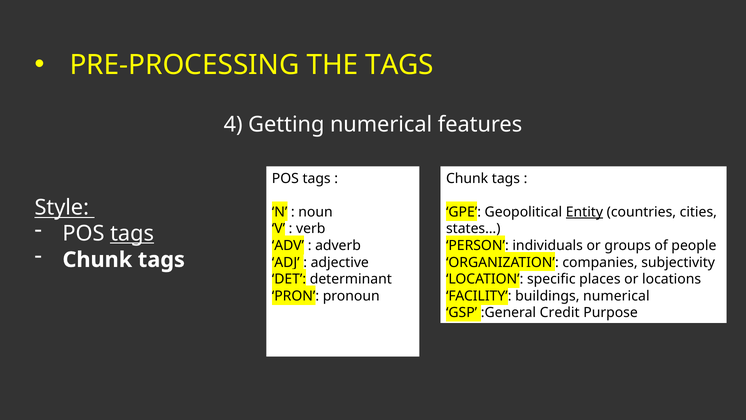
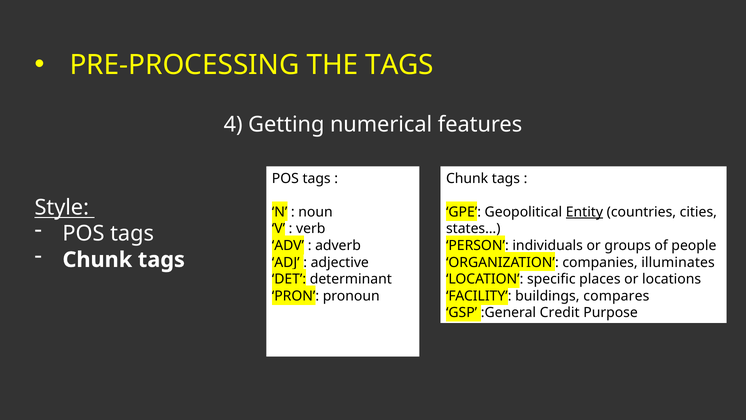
tags underline: present -> none (132, 233)
subjectivity: subjectivity -> illuminates (678, 262)
buildings numerical: numerical -> compares (616, 296)
